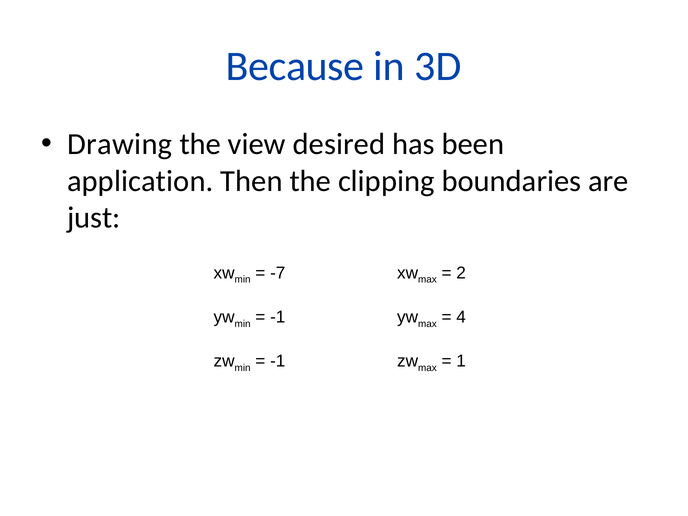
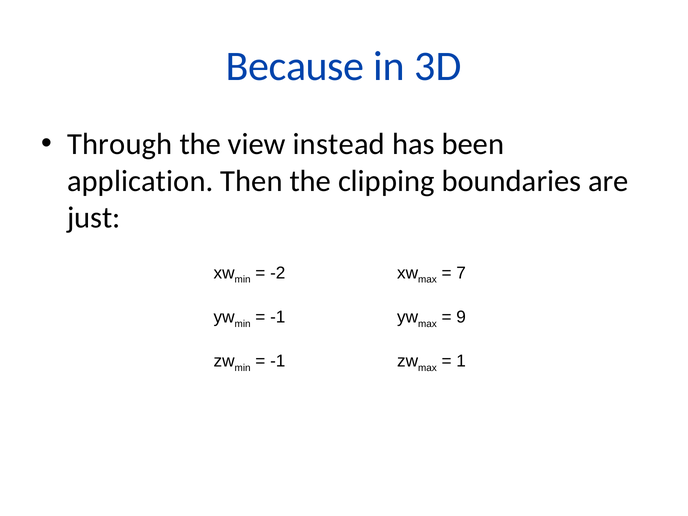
Drawing: Drawing -> Through (120, 144)
desired: desired -> instead (339, 144)
-7: -7 -> -2 (278, 273)
2: 2 -> 7 (461, 273)
4: 4 -> 9 (461, 317)
